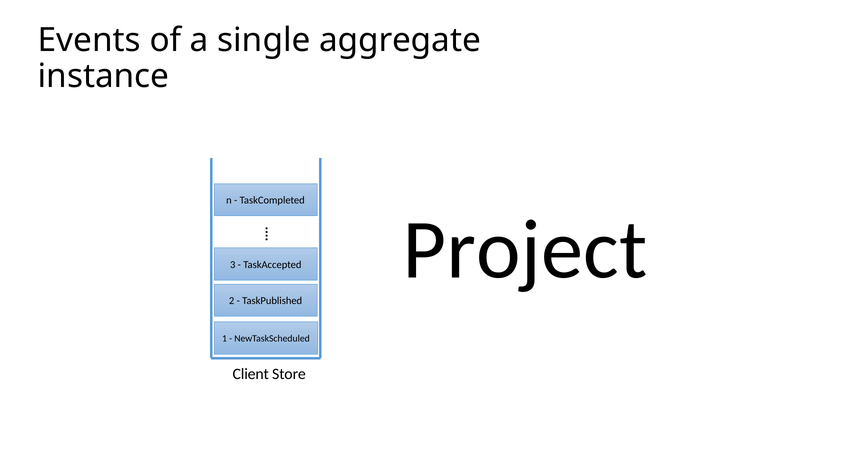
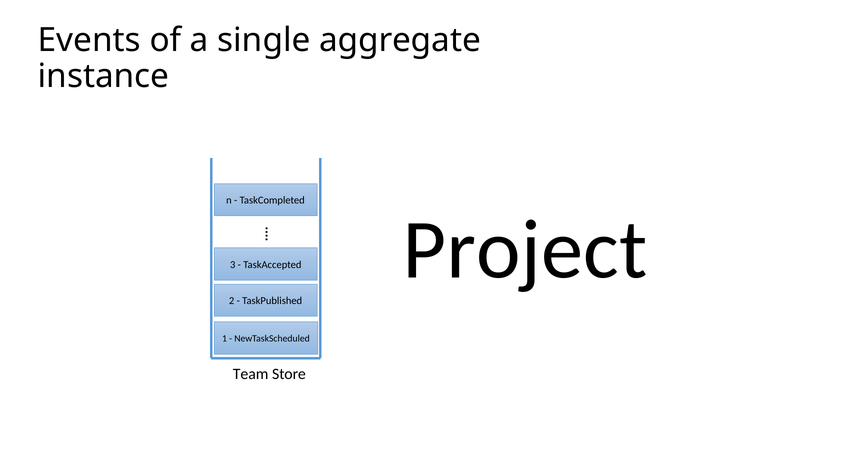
Client: Client -> Team (251, 374)
